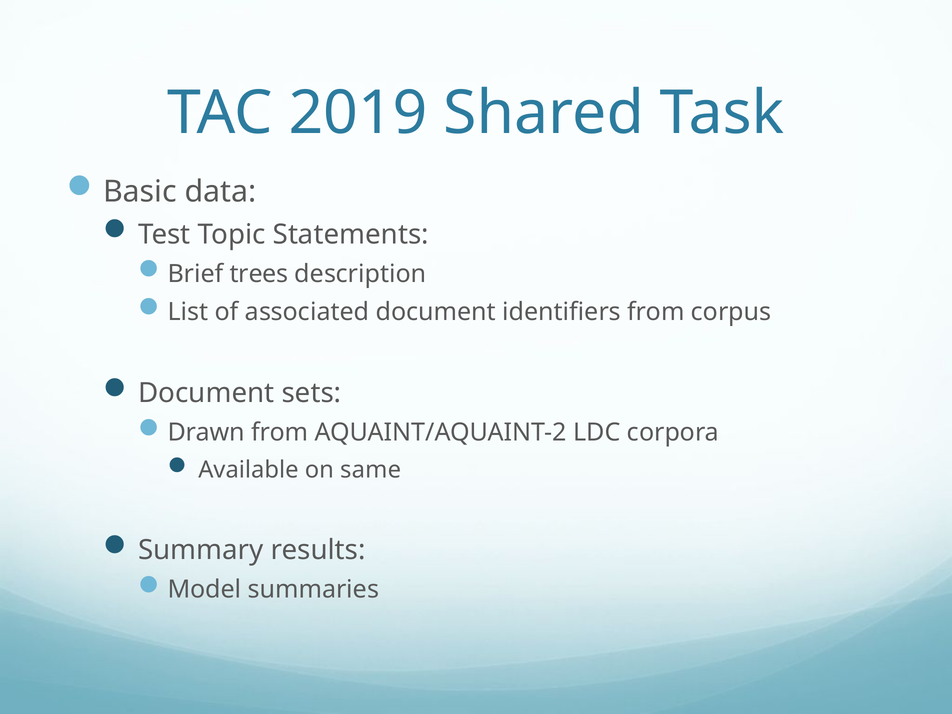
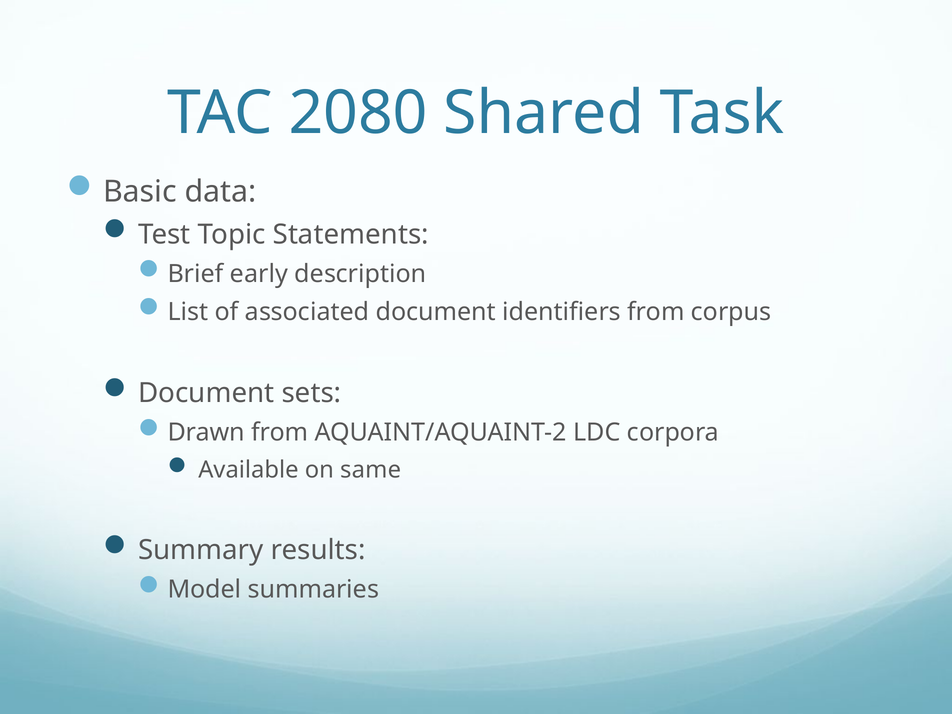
2019: 2019 -> 2080 (358, 113)
trees: trees -> early (259, 274)
